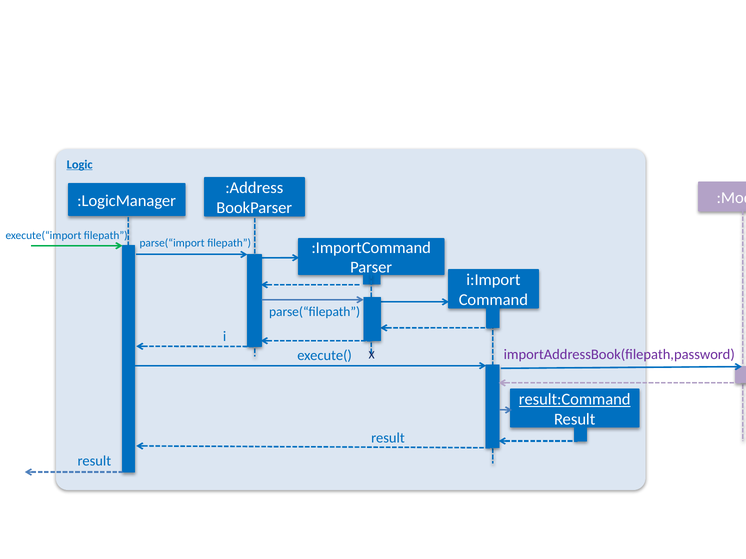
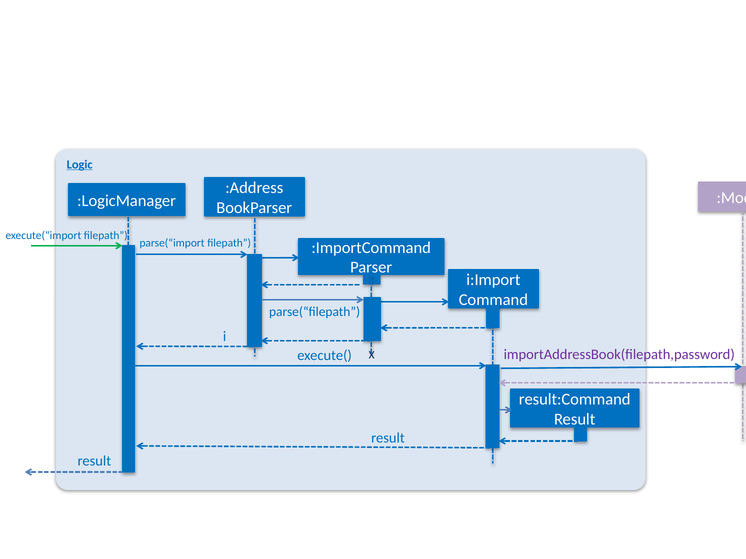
result:Command underline: present -> none (575, 400)
